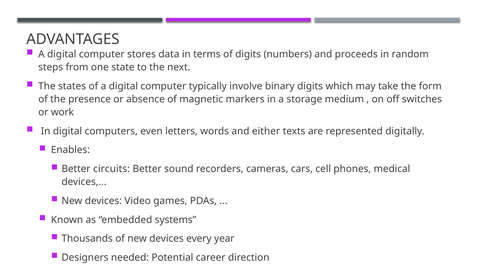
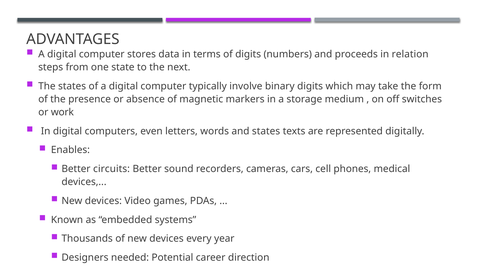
random: random -> relation (410, 54)
and either: either -> states (266, 131)
